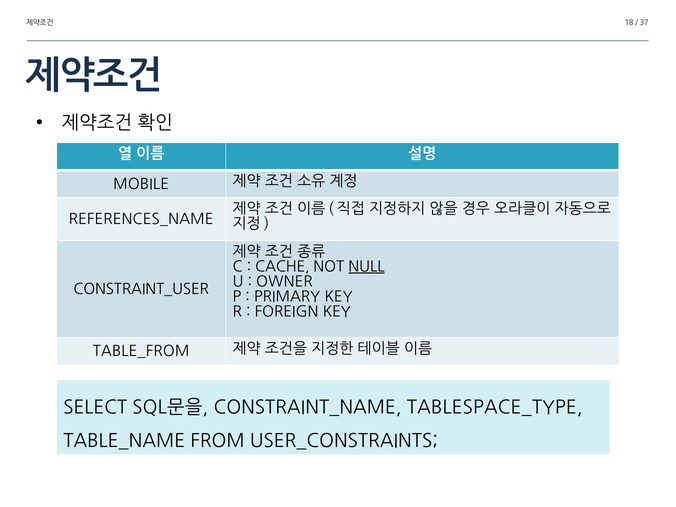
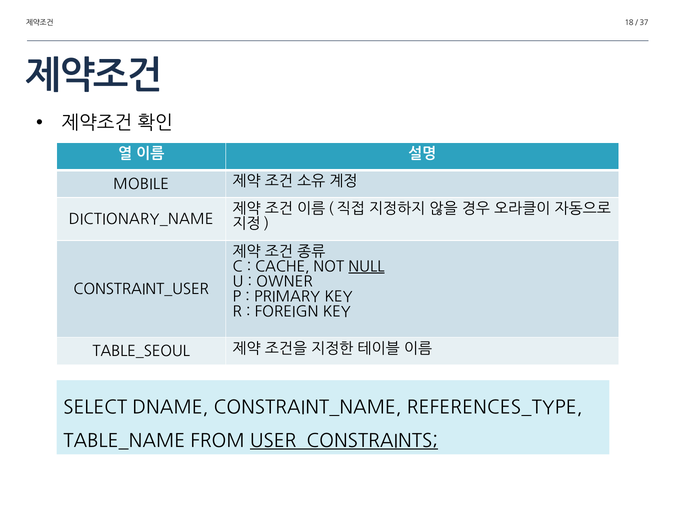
REFERENCES_NAME: REFERENCES_NAME -> DICTIONARY_NAME (141, 219)
TABLE_FROM: TABLE_FROM -> TABLE_SEOUL (141, 351)
SQL문을: SQL문을 -> DNAME (170, 407)
TABLESPACE_TYPE: TABLESPACE_TYPE -> REFERENCES_TYPE (495, 407)
USER_CONSTRAINTS underline: none -> present (344, 441)
